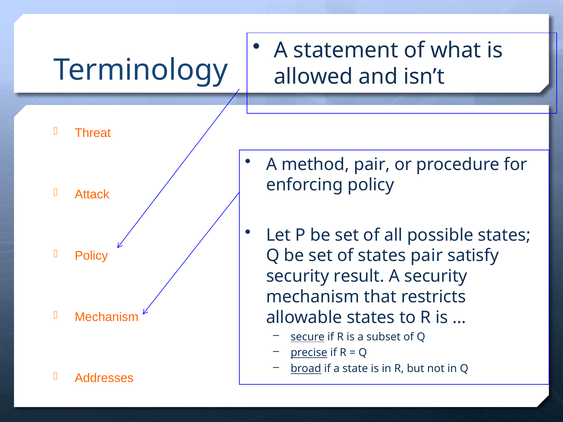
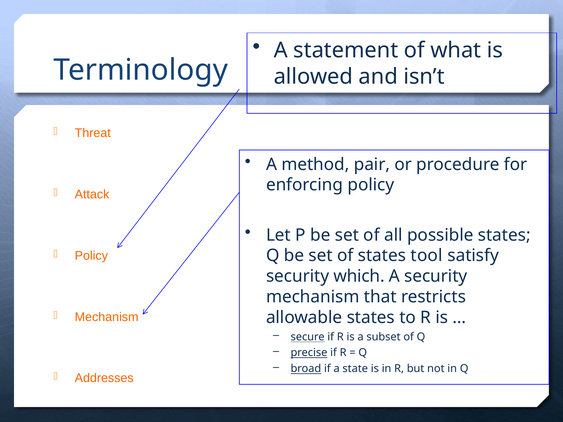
states pair: pair -> tool (427, 256)
result: result -> which (359, 276)
